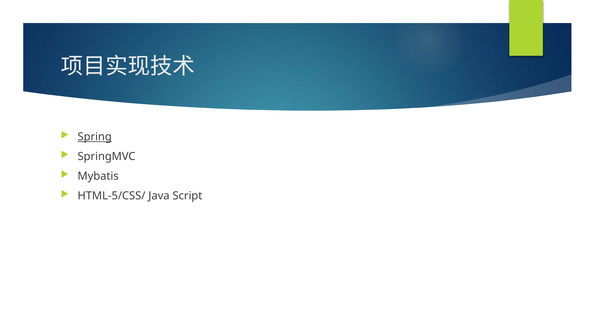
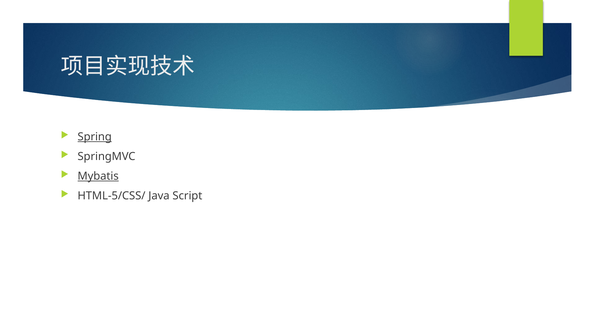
Mybatis underline: none -> present (98, 176)
